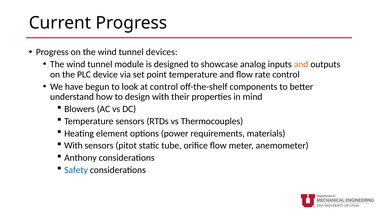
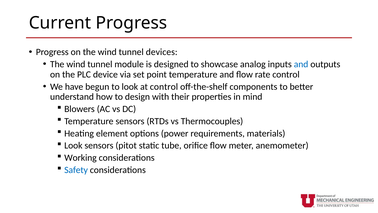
and colour: orange -> blue (301, 64)
With: With -> Look (73, 145)
Anthony: Anthony -> Working (80, 158)
